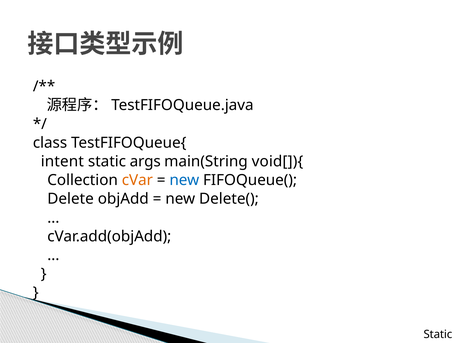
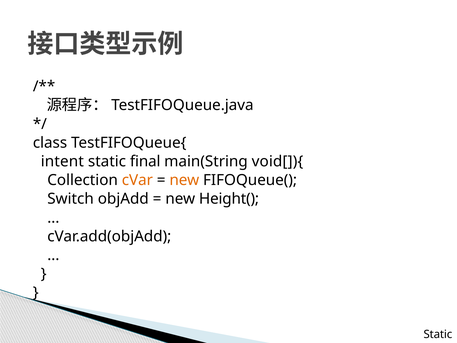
args: args -> final (145, 161)
new colour: blue -> orange (184, 180)
Delete: Delete -> Switch (71, 199)
Delete(: Delete( -> Height( (229, 199)
